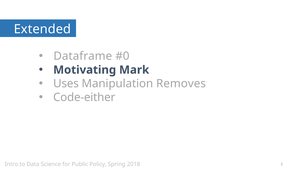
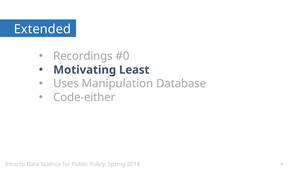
Dataframe: Dataframe -> Recordings (83, 56)
Mark: Mark -> Least (134, 70)
Removes: Removes -> Database (181, 84)
